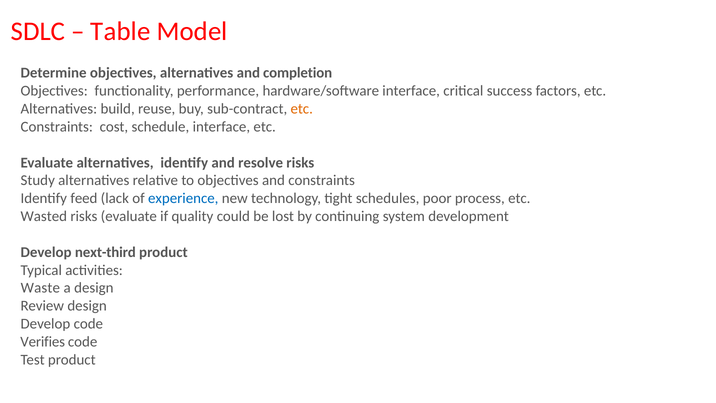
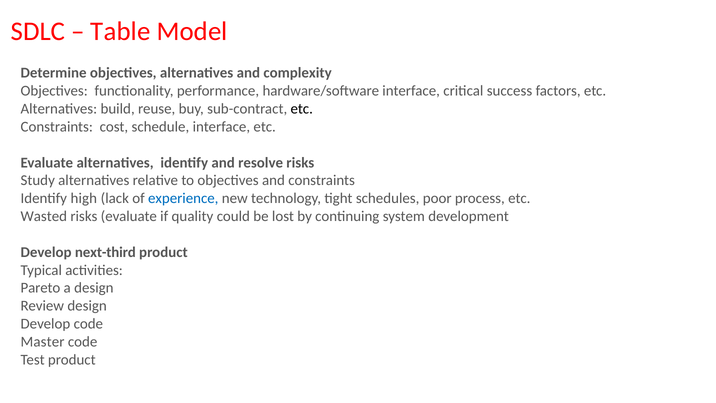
completion: completion -> complexity (298, 73)
etc colour: orange -> black (302, 109)
feed: feed -> high (84, 198)
Waste: Waste -> Pareto (40, 288)
Verifies: Verifies -> Master (43, 342)
